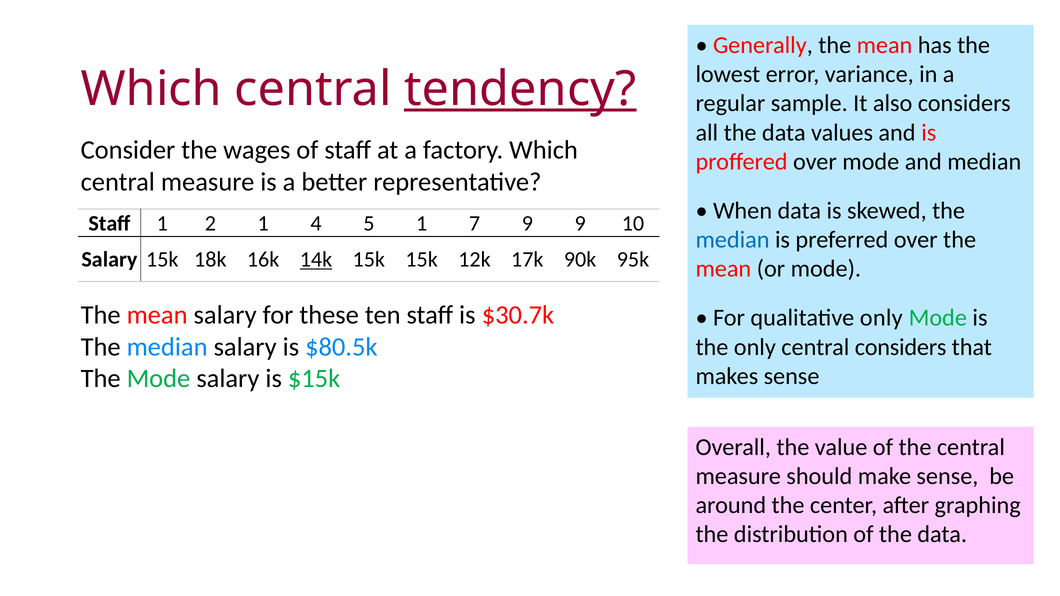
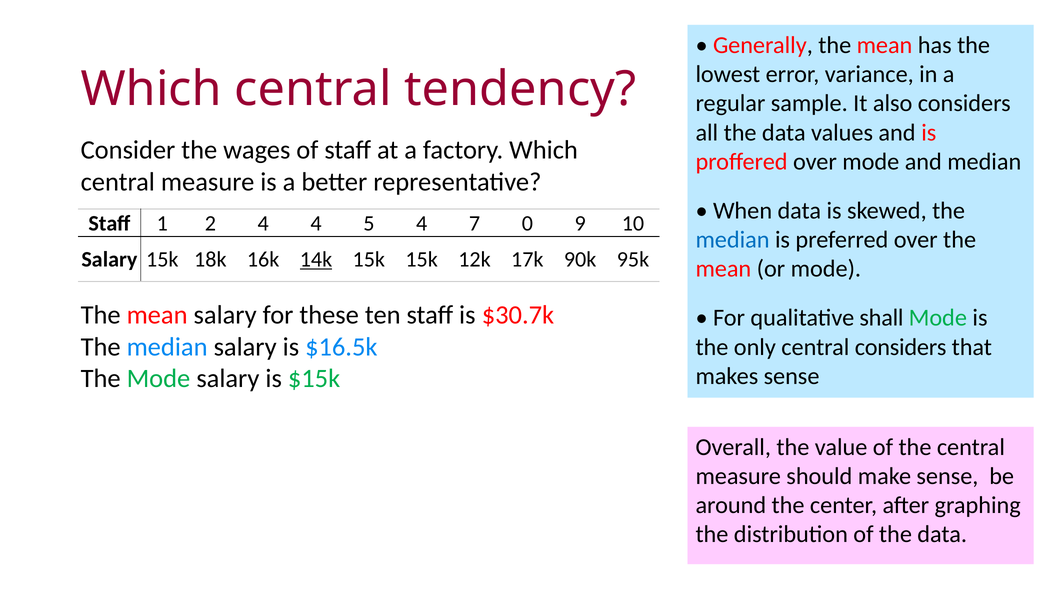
tendency underline: present -> none (520, 89)
2 1: 1 -> 4 (263, 224)
5 1: 1 -> 4 (422, 224)
7 9: 9 -> 0 (527, 224)
qualitative only: only -> shall (882, 318)
$80.5k: $80.5k -> $16.5k (341, 347)
